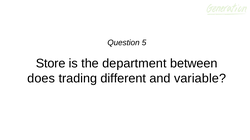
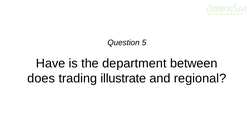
Store: Store -> Have (51, 64)
different: different -> illustrate (123, 79)
variable: variable -> regional (200, 79)
